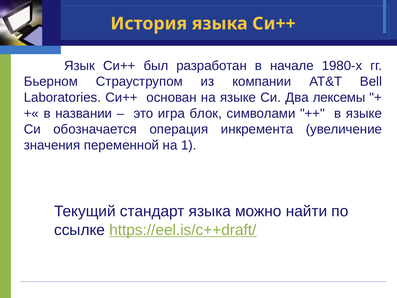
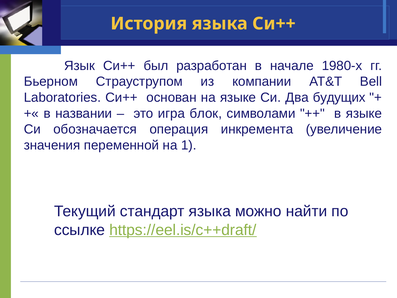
лексемы: лексемы -> будущих (339, 97)
